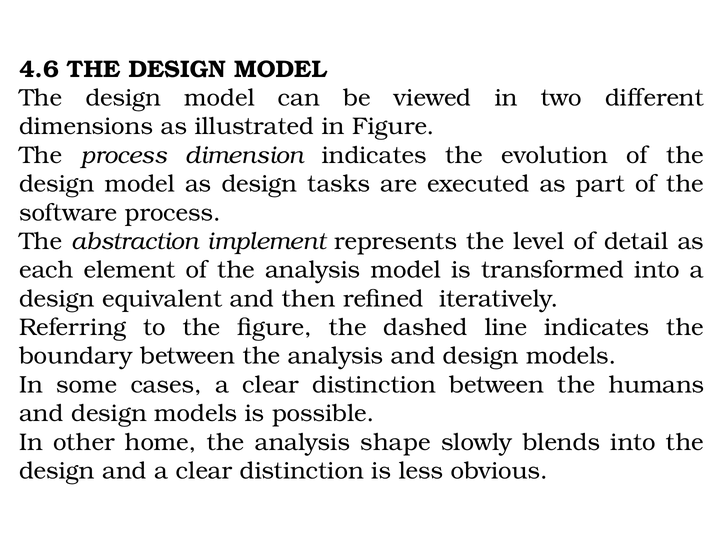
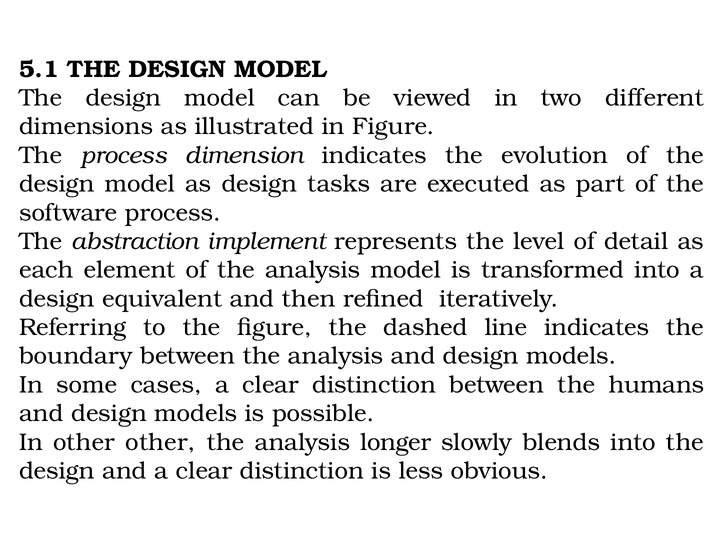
4.6: 4.6 -> 5.1 (39, 69)
other home: home -> other (160, 442)
shape: shape -> longer (396, 442)
